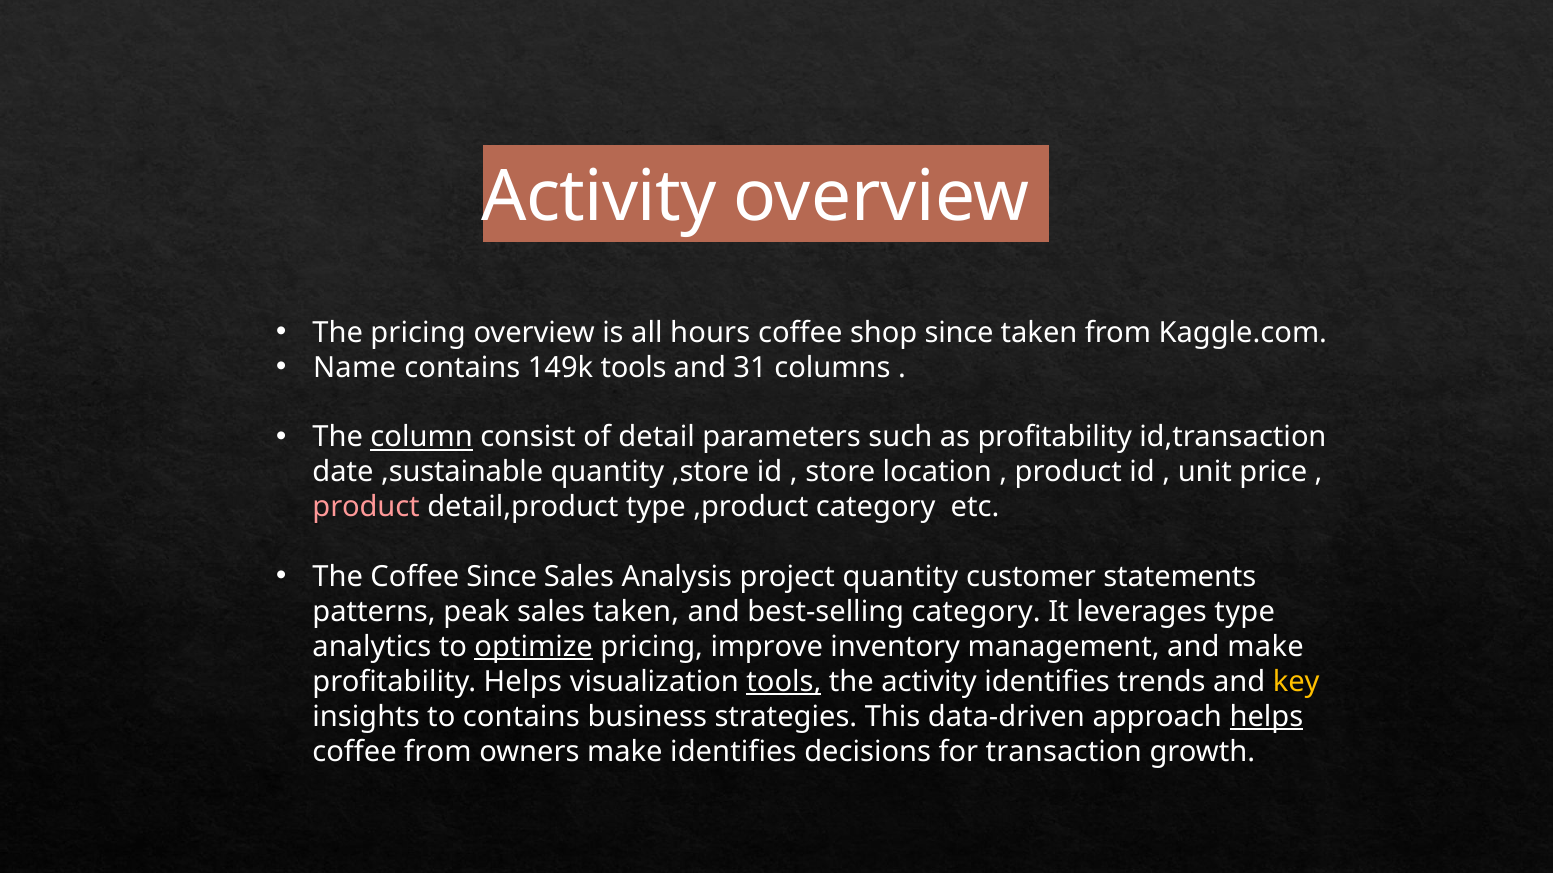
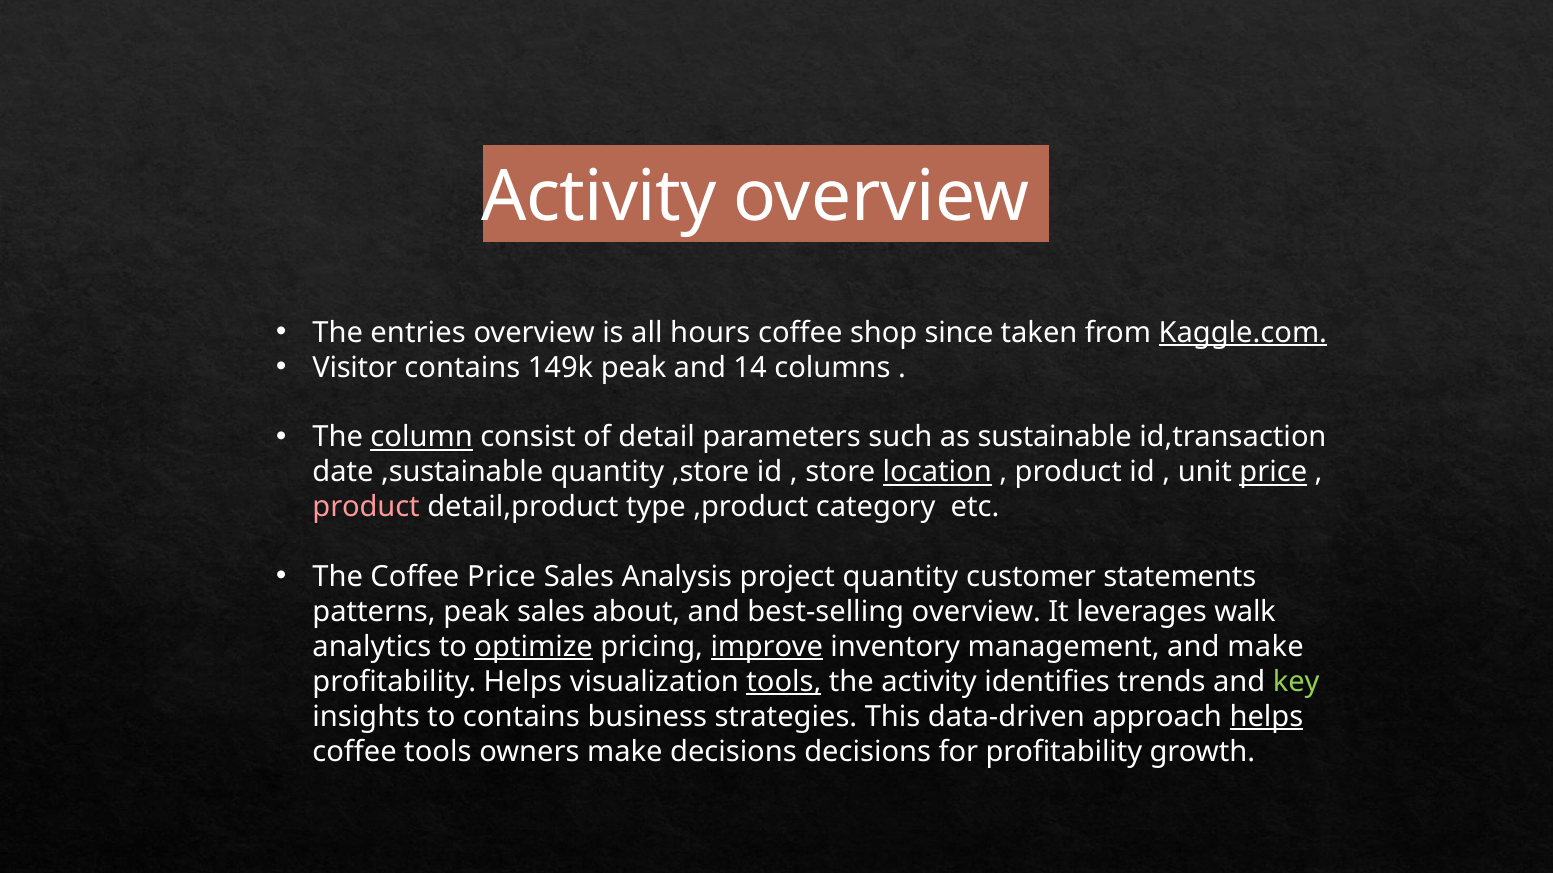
The pricing: pricing -> entries (418, 333)
Kaggle.com underline: none -> present (1243, 333)
Name: Name -> Visitor (355, 368)
149k tools: tools -> peak (634, 368)
31: 31 -> 14 (750, 368)
as profitability: profitability -> sustainable (1055, 438)
location underline: none -> present (937, 472)
price underline: none -> present (1273, 472)
Coffee Since: Since -> Price (501, 577)
sales taken: taken -> about (636, 612)
best-selling category: category -> overview (976, 612)
leverages type: type -> walk (1245, 612)
improve underline: none -> present (767, 647)
key colour: yellow -> light green (1296, 682)
coffee from: from -> tools (438, 752)
make identifies: identifies -> decisions (733, 752)
for transaction: transaction -> profitability (1064, 752)
